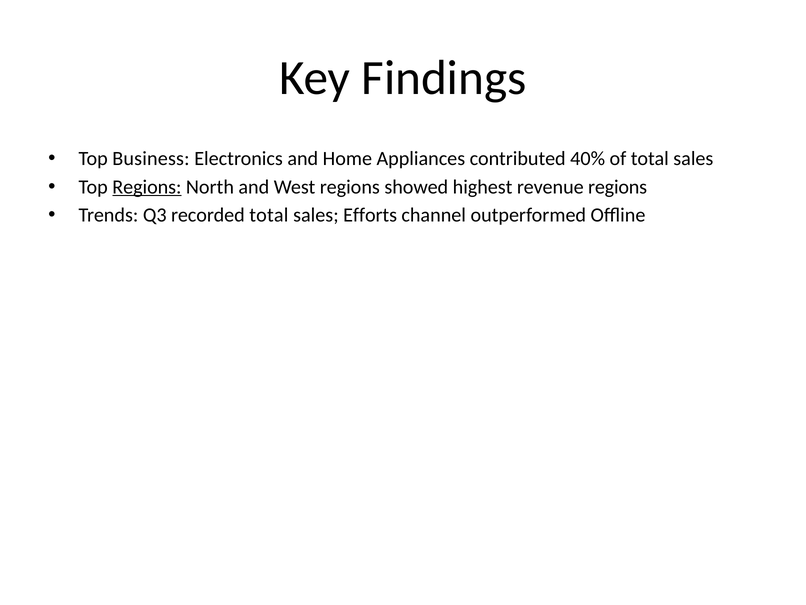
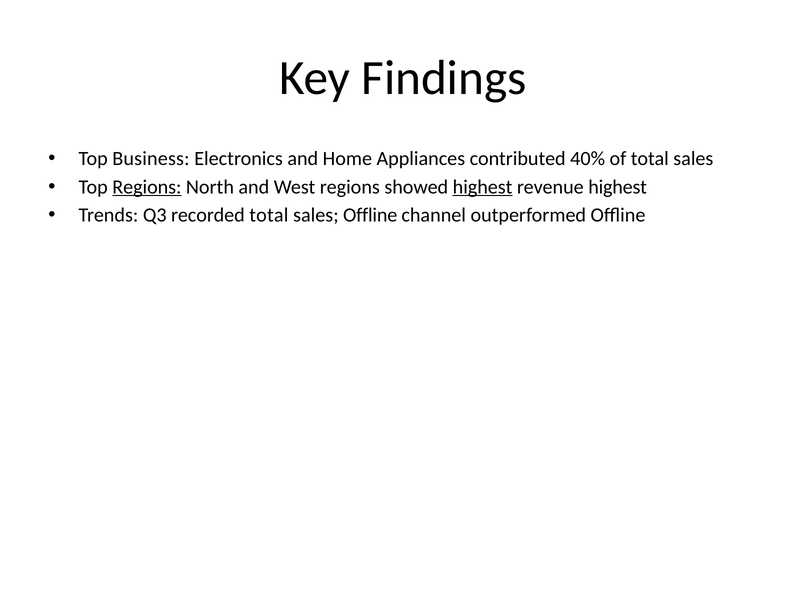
highest underline: none -> present (483, 187)
revenue regions: regions -> highest (618, 187)
sales Efforts: Efforts -> Offline (370, 215)
